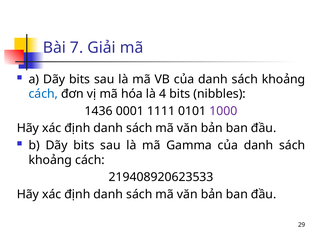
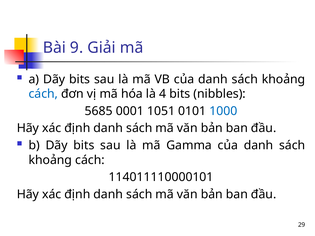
7: 7 -> 9 (77, 48)
1436: 1436 -> 5685 (99, 111)
1111: 1111 -> 1051 (161, 111)
1000 colour: purple -> blue (223, 111)
219408920623533: 219408920623533 -> 114011110000101 (161, 177)
